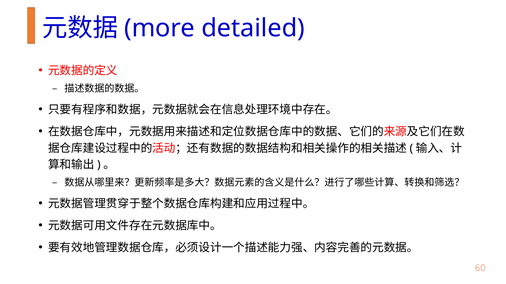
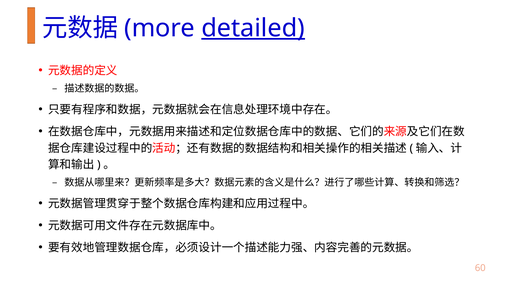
detailed underline: none -> present (253, 28)
